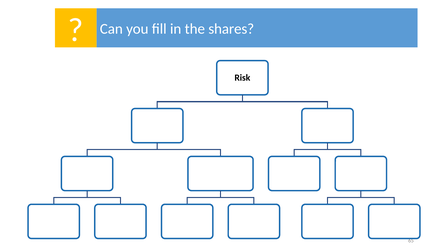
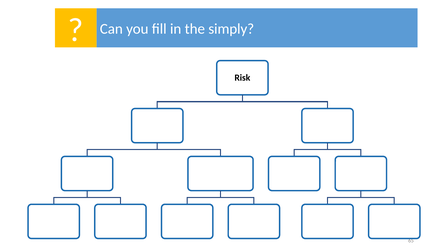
shares: shares -> simply (231, 29)
